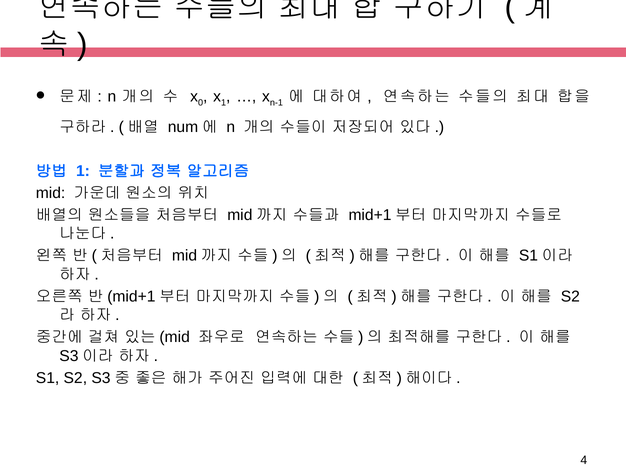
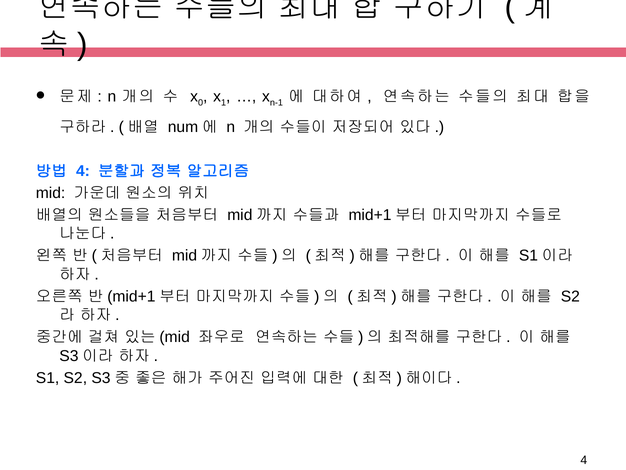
1: 1 -> 4 (83, 171)
